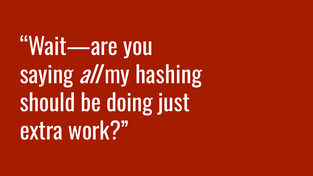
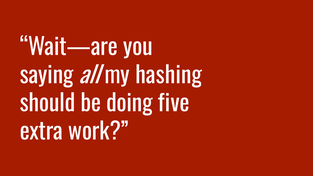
just: just -> five (174, 104)
